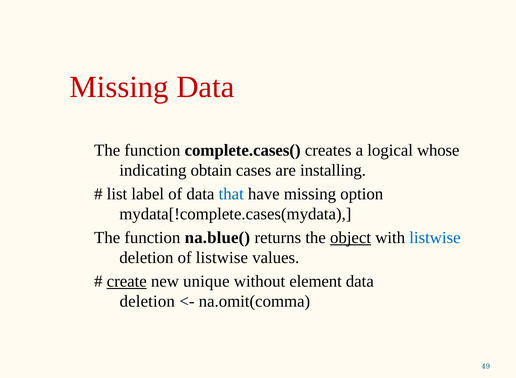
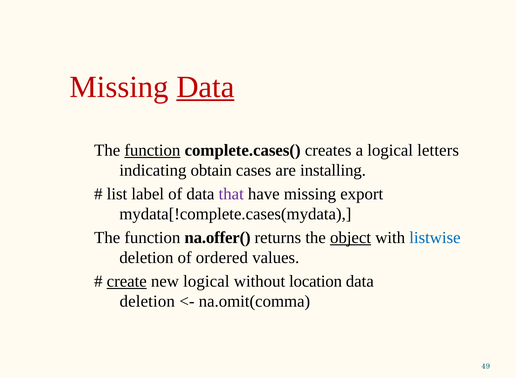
Data underline: none -> present (205, 87)
function underline: none -> present (152, 150)
whose: whose -> letters (438, 150)
that colour: blue -> purple (231, 194)
option: option -> export (362, 194)
na.blue(: na.blue( -> na.offer( (218, 238)
of listwise: listwise -> ordered (222, 258)
new unique: unique -> logical (206, 281)
element: element -> location (316, 281)
